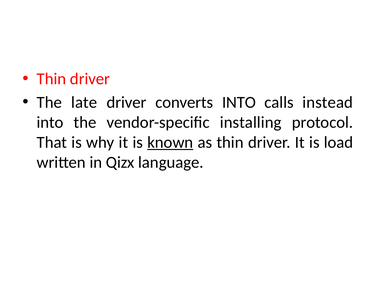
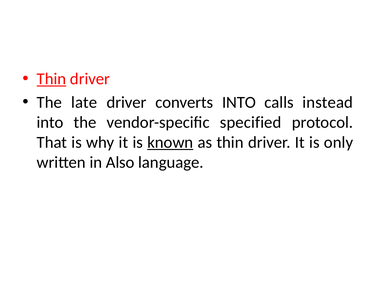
Thin underline: none -> present (51, 79)
installing: installing -> specified (251, 122)
load: load -> only (339, 142)
Qizx: Qizx -> Also (120, 162)
